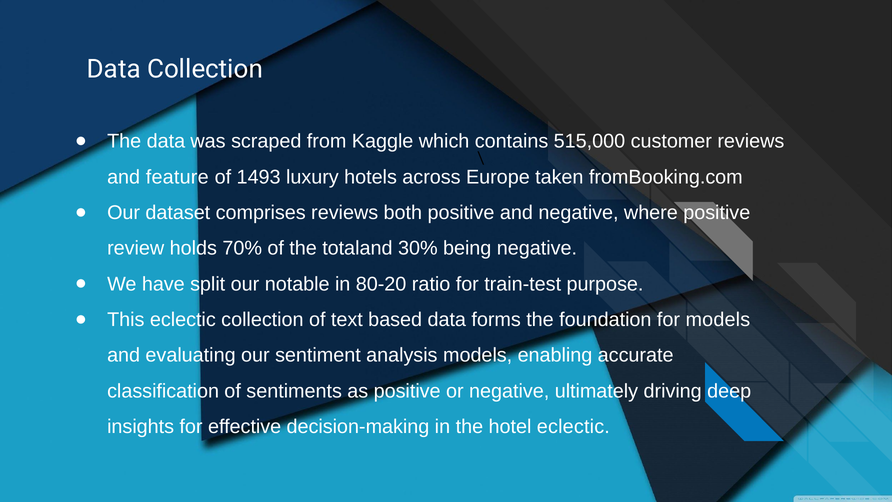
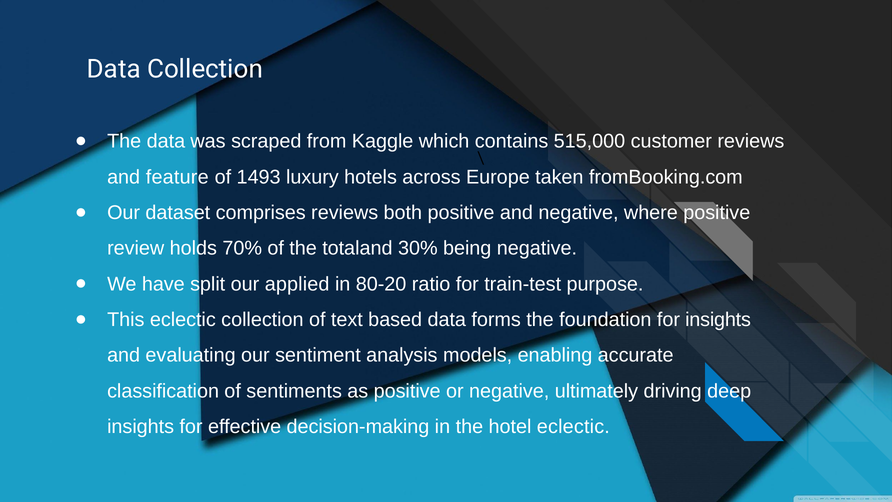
notable: notable -> applied (297, 284)
for models: models -> insights (718, 320)
